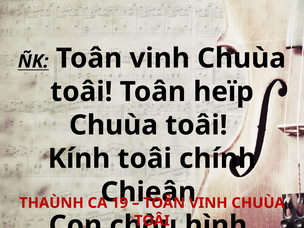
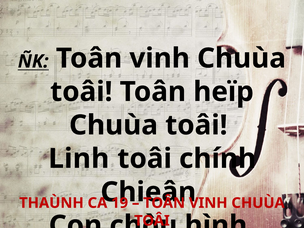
Kính: Kính -> Linh (79, 159)
